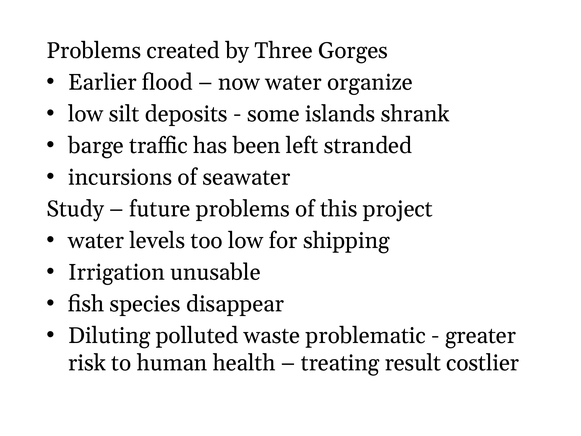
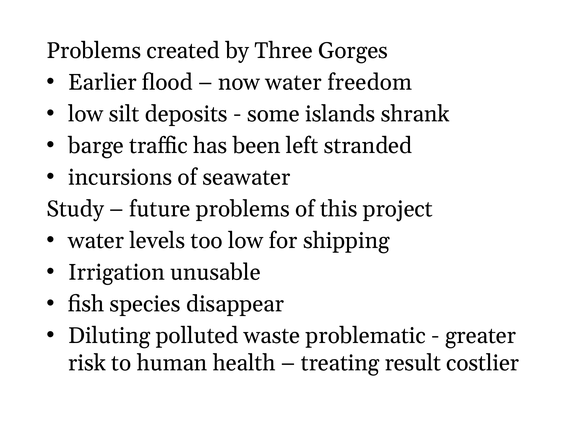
organize: organize -> freedom (370, 82)
